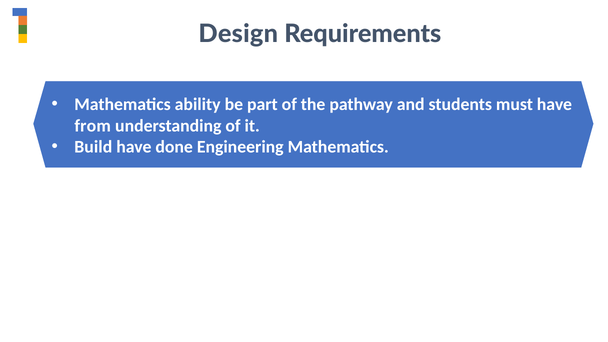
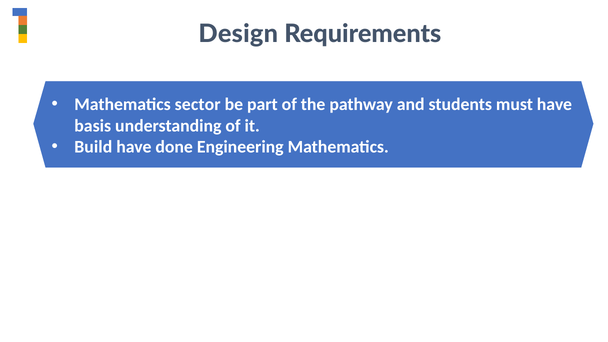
ability: ability -> sector (198, 104)
from: from -> basis (93, 126)
